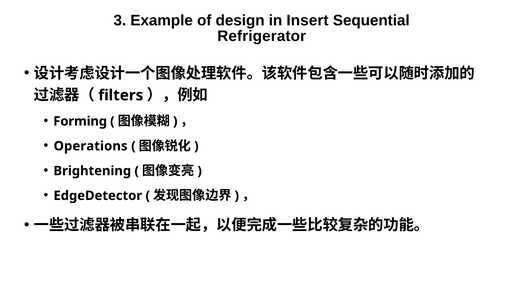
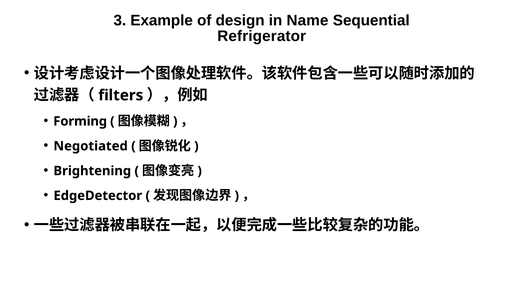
Insert: Insert -> Name (308, 20)
Operations: Operations -> Negotiated (91, 146)
